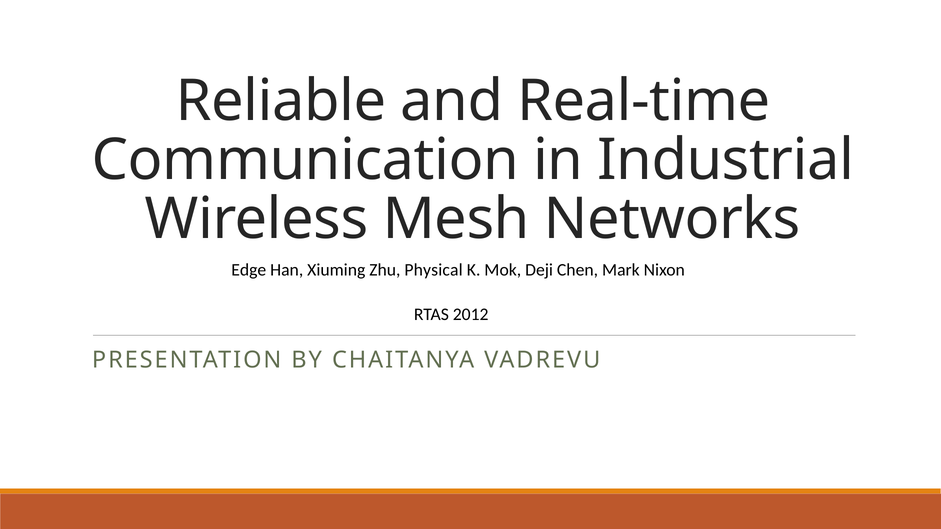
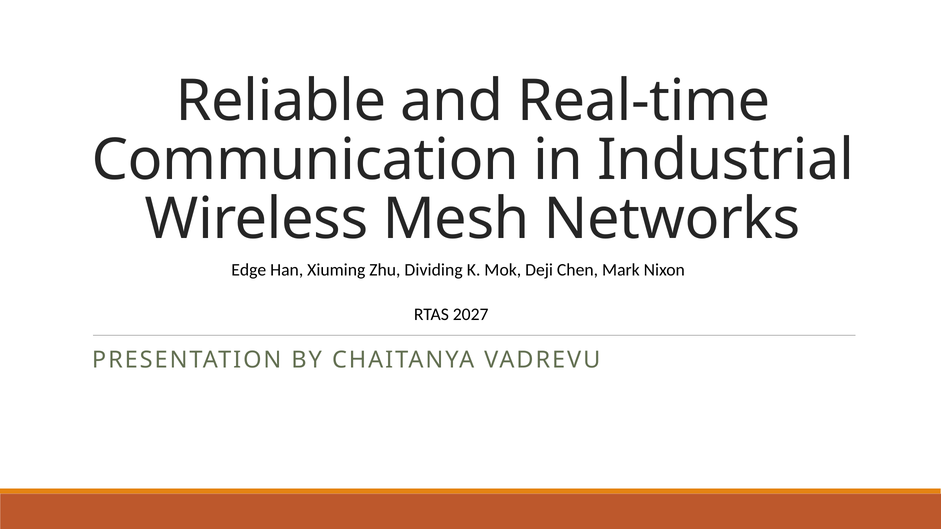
Physical: Physical -> Dividing (434, 270)
2012: 2012 -> 2027 (471, 315)
